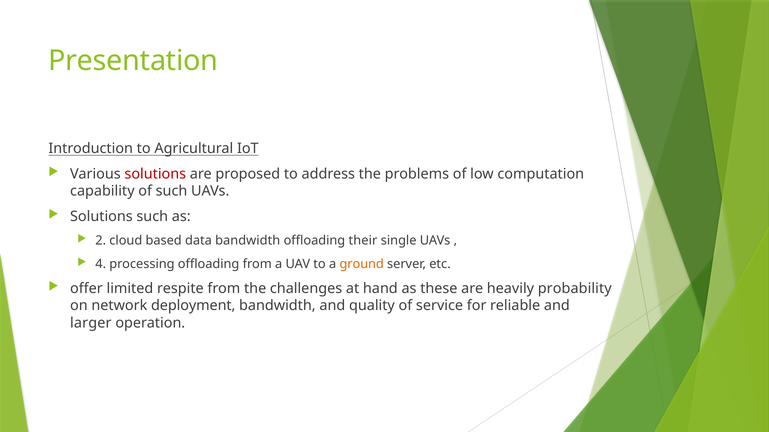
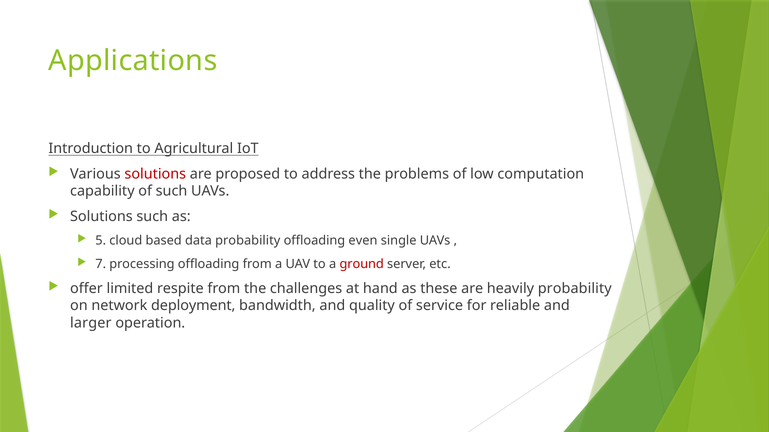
Presentation: Presentation -> Applications (133, 61)
2: 2 -> 5 (101, 241)
data bandwidth: bandwidth -> probability (248, 241)
their: their -> even (363, 241)
4: 4 -> 7 (101, 264)
ground colour: orange -> red (362, 264)
